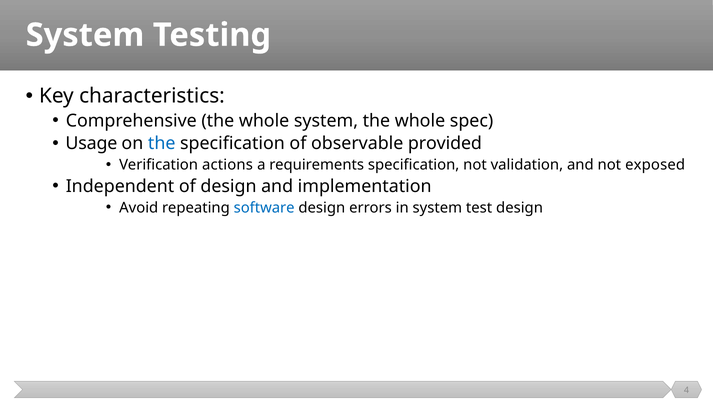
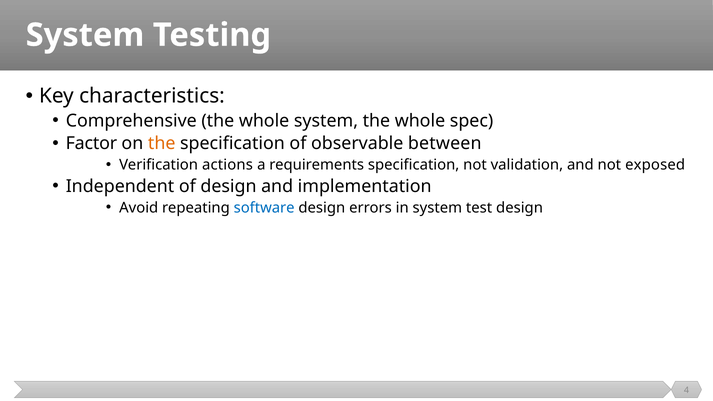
Usage: Usage -> Factor (91, 144)
the colour: blue -> orange (162, 144)
provided: provided -> between (445, 144)
